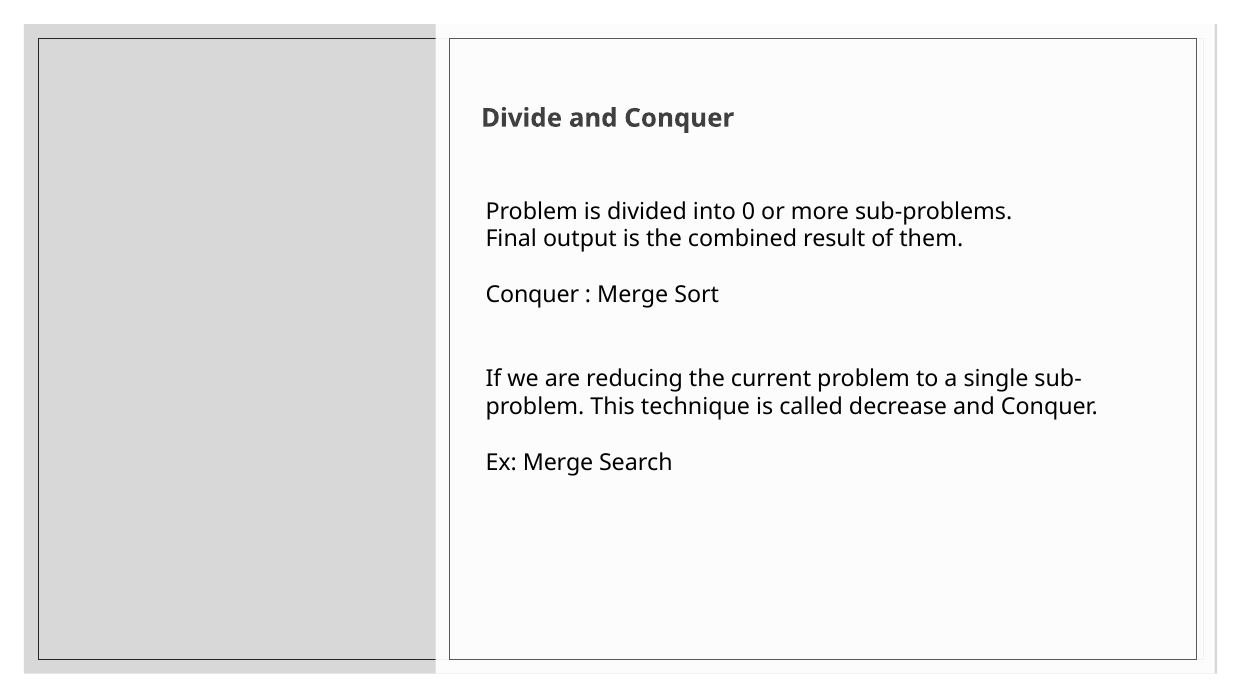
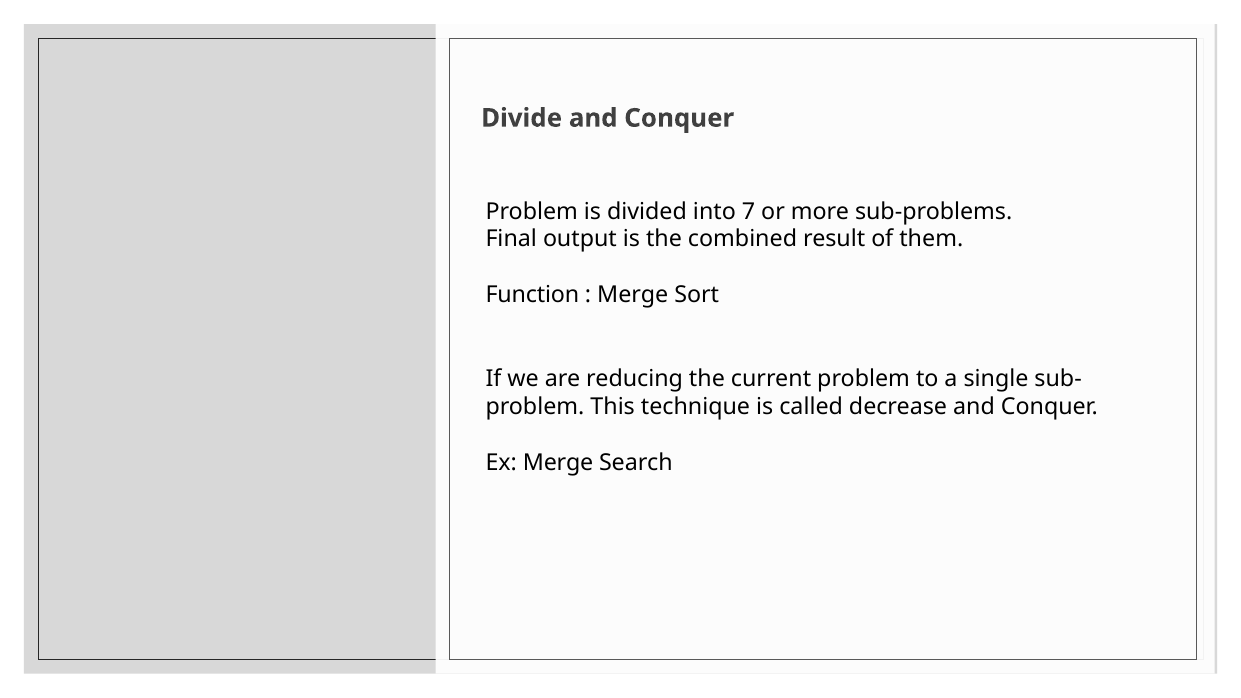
0: 0 -> 7 (749, 211)
Conquer: Conquer -> Function (532, 295)
